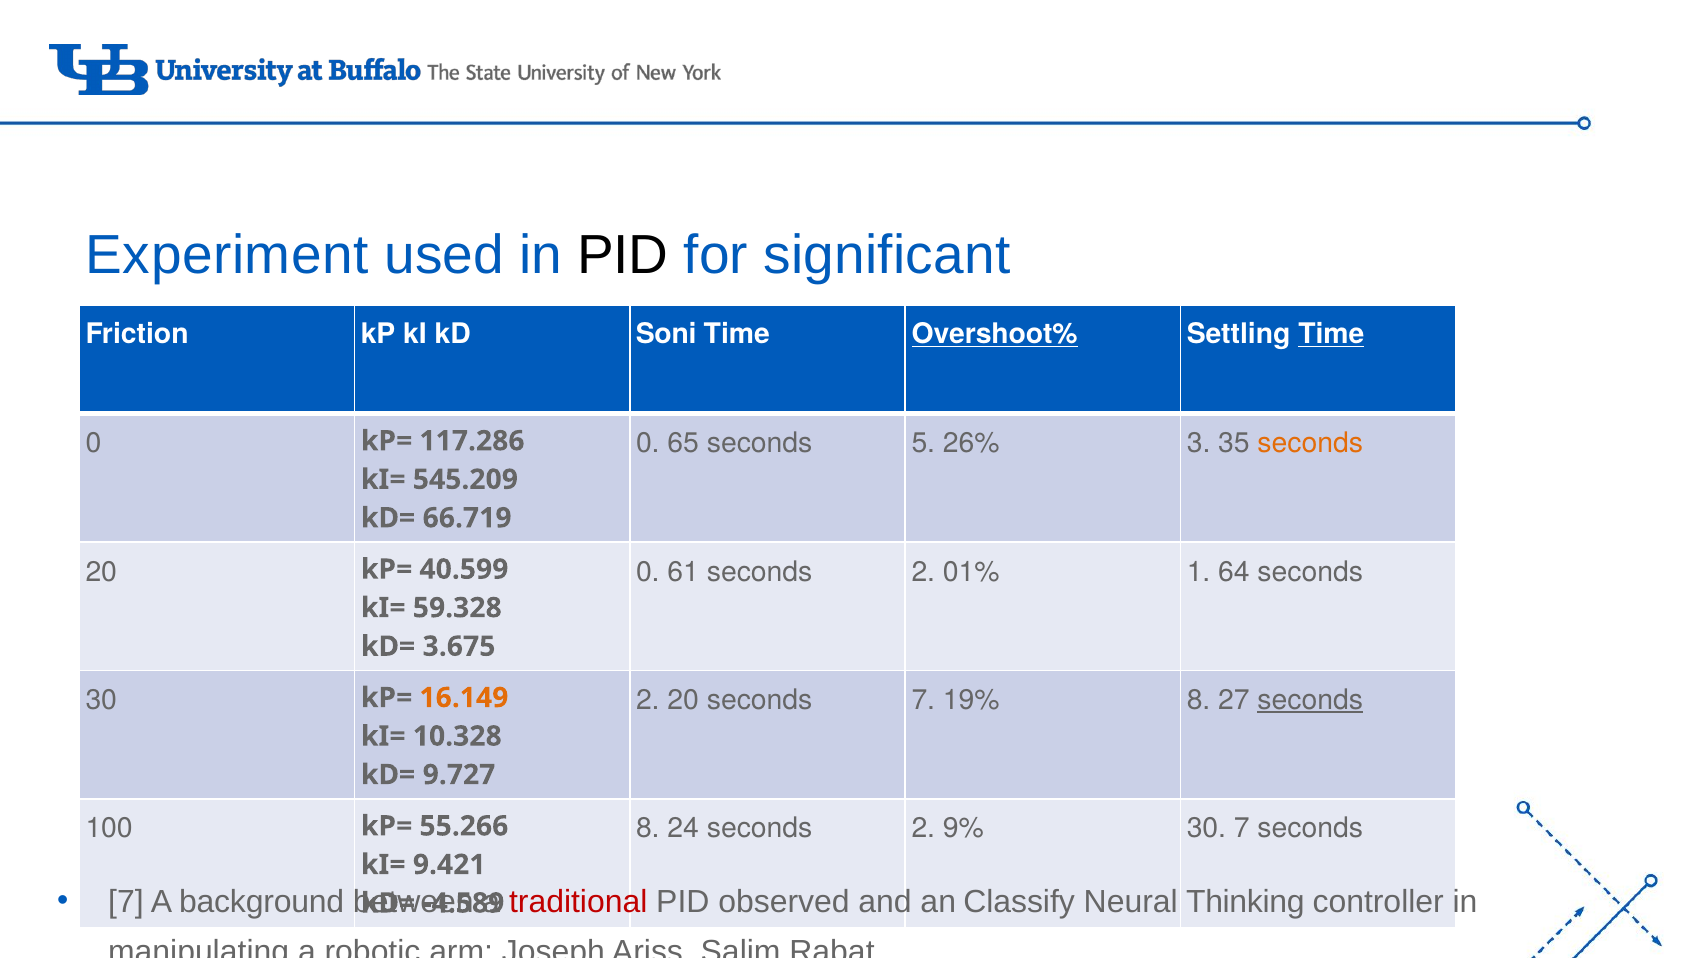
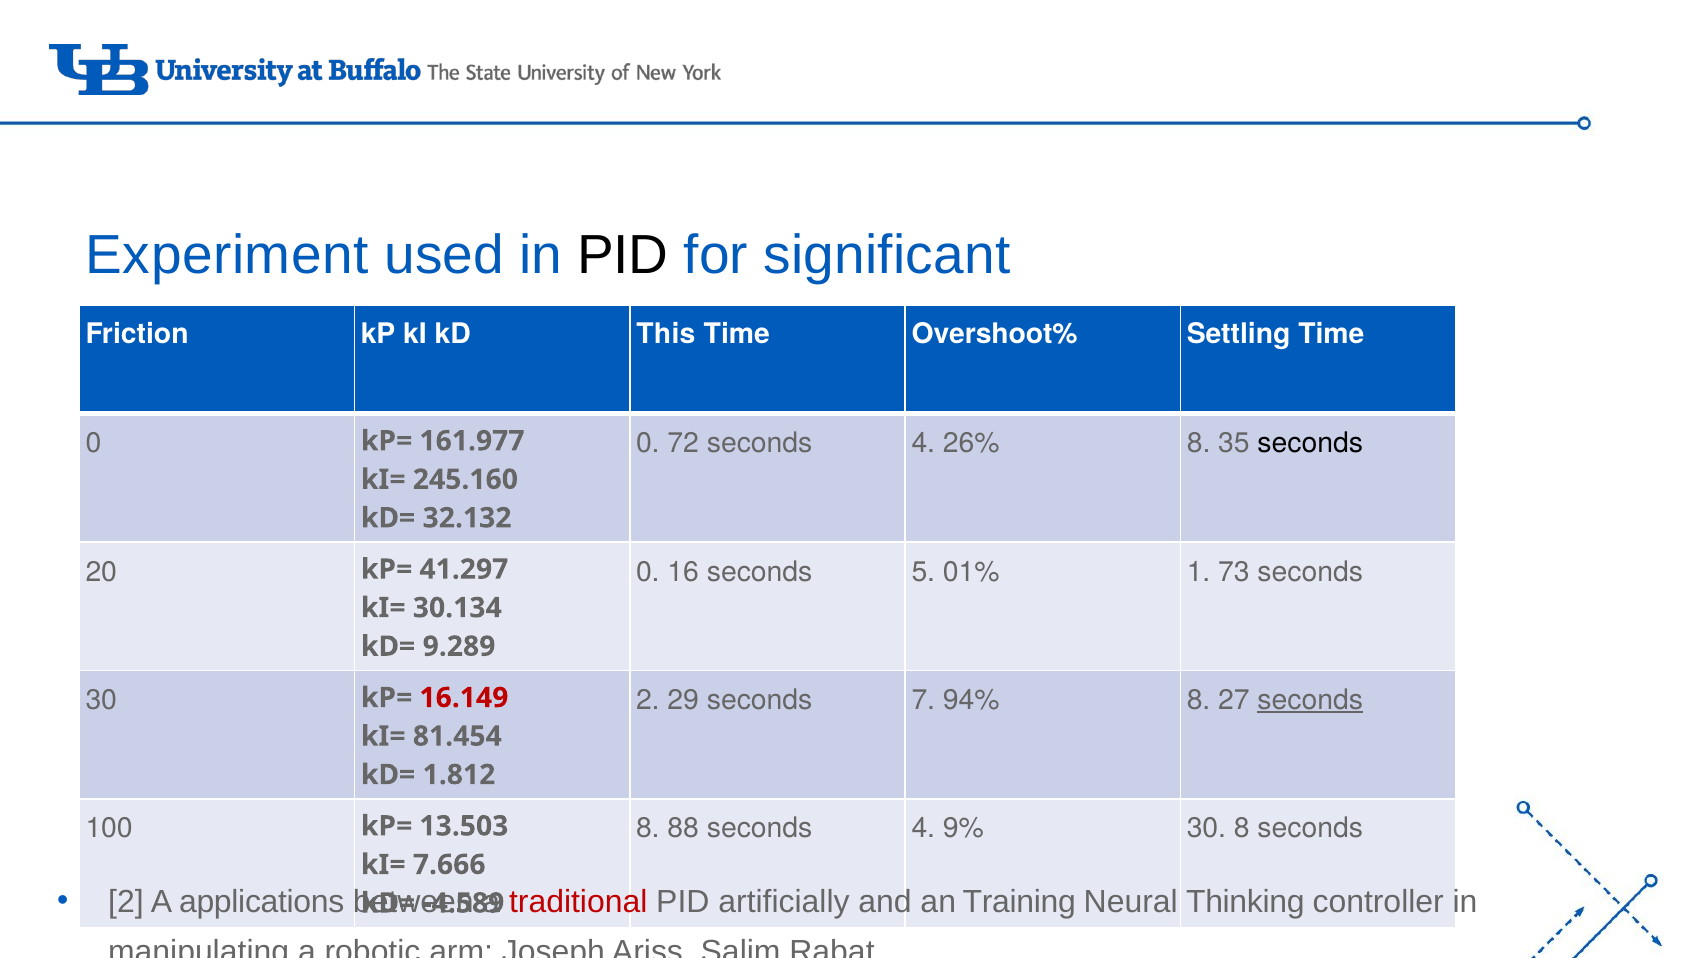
Soni: Soni -> This (666, 334)
Overshoot% underline: present -> none (995, 334)
Time underline: present -> none (1331, 334)
117.286: 117.286 -> 161.977 (472, 441)
65: 65 -> 72 (683, 444)
5: 5 -> 4 (923, 444)
26% 3: 3 -> 8 (1199, 444)
seconds colour: orange -> black (1310, 444)
545.209: 545.209 -> 245.160 (465, 480)
66.719: 66.719 -> 32.132 (467, 518)
40.599: 40.599 -> 41.297 (464, 570)
61: 61 -> 16 (683, 572)
2: 2 -> 5 (923, 572)
64: 64 -> 73 (1234, 572)
59.328: 59.328 -> 30.134 (457, 608)
3.675: 3.675 -> 9.289 (459, 647)
16.149 colour: orange -> red (464, 698)
2 20: 20 -> 29 (683, 700)
19%: 19% -> 94% (971, 700)
10.328: 10.328 -> 81.454 (457, 737)
9.727: 9.727 -> 1.812 (459, 775)
55.266: 55.266 -> 13.503 (464, 827)
24: 24 -> 88 (683, 829)
2: 2 -> 4 (923, 829)
30 7: 7 -> 8 (1242, 829)
9.421: 9.421 -> 7.666 (449, 865)
7: 7 -> 2 (126, 902)
background: background -> applications (262, 902)
observed: observed -> artificially (784, 902)
Classify: Classify -> Training (1019, 902)
